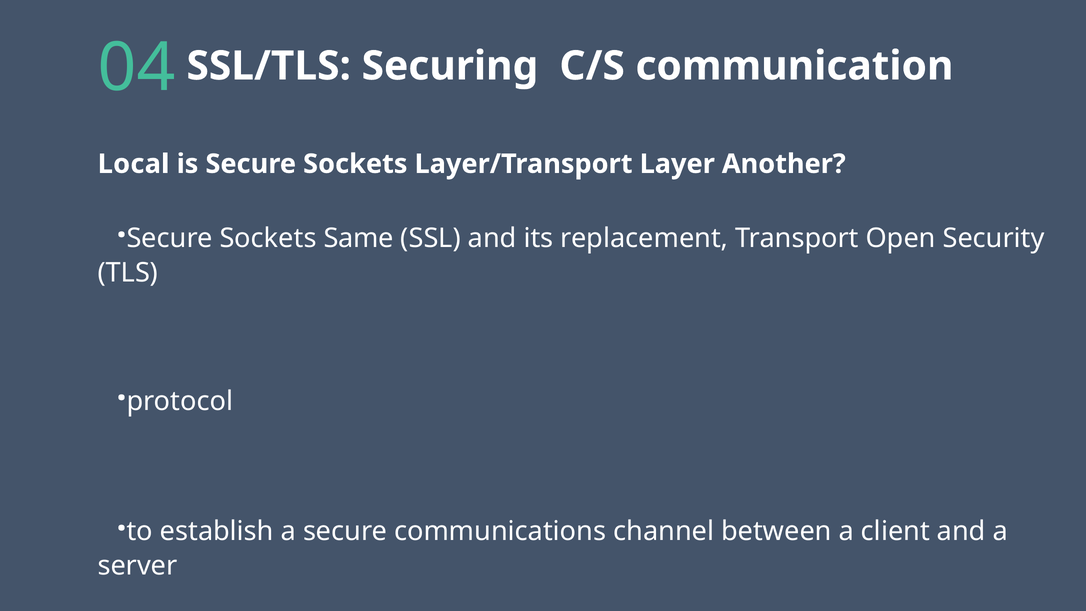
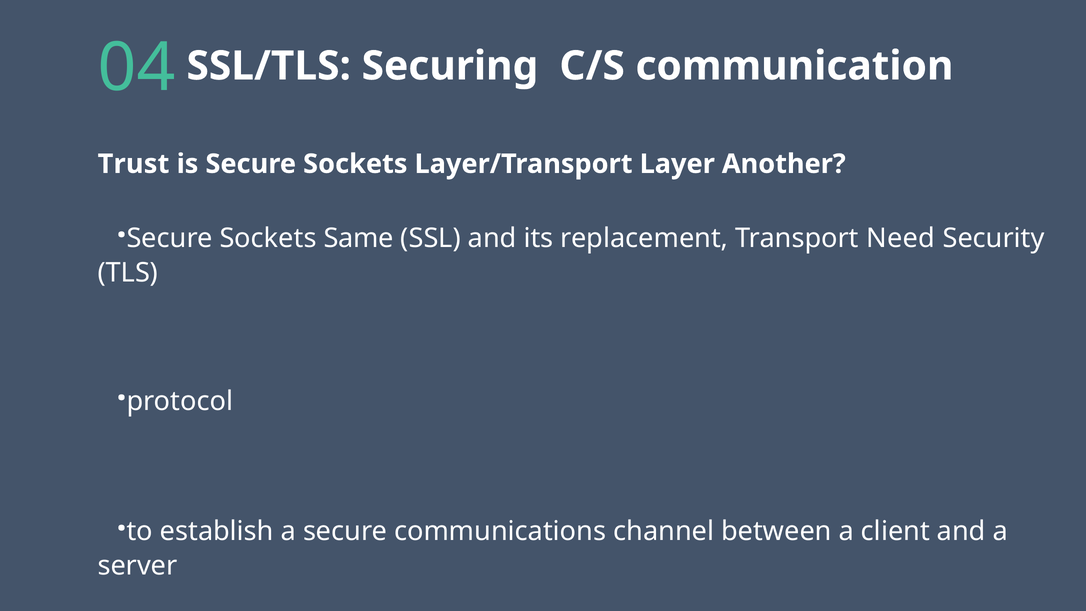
Local: Local -> Trust (134, 164)
Open: Open -> Need (901, 238)
